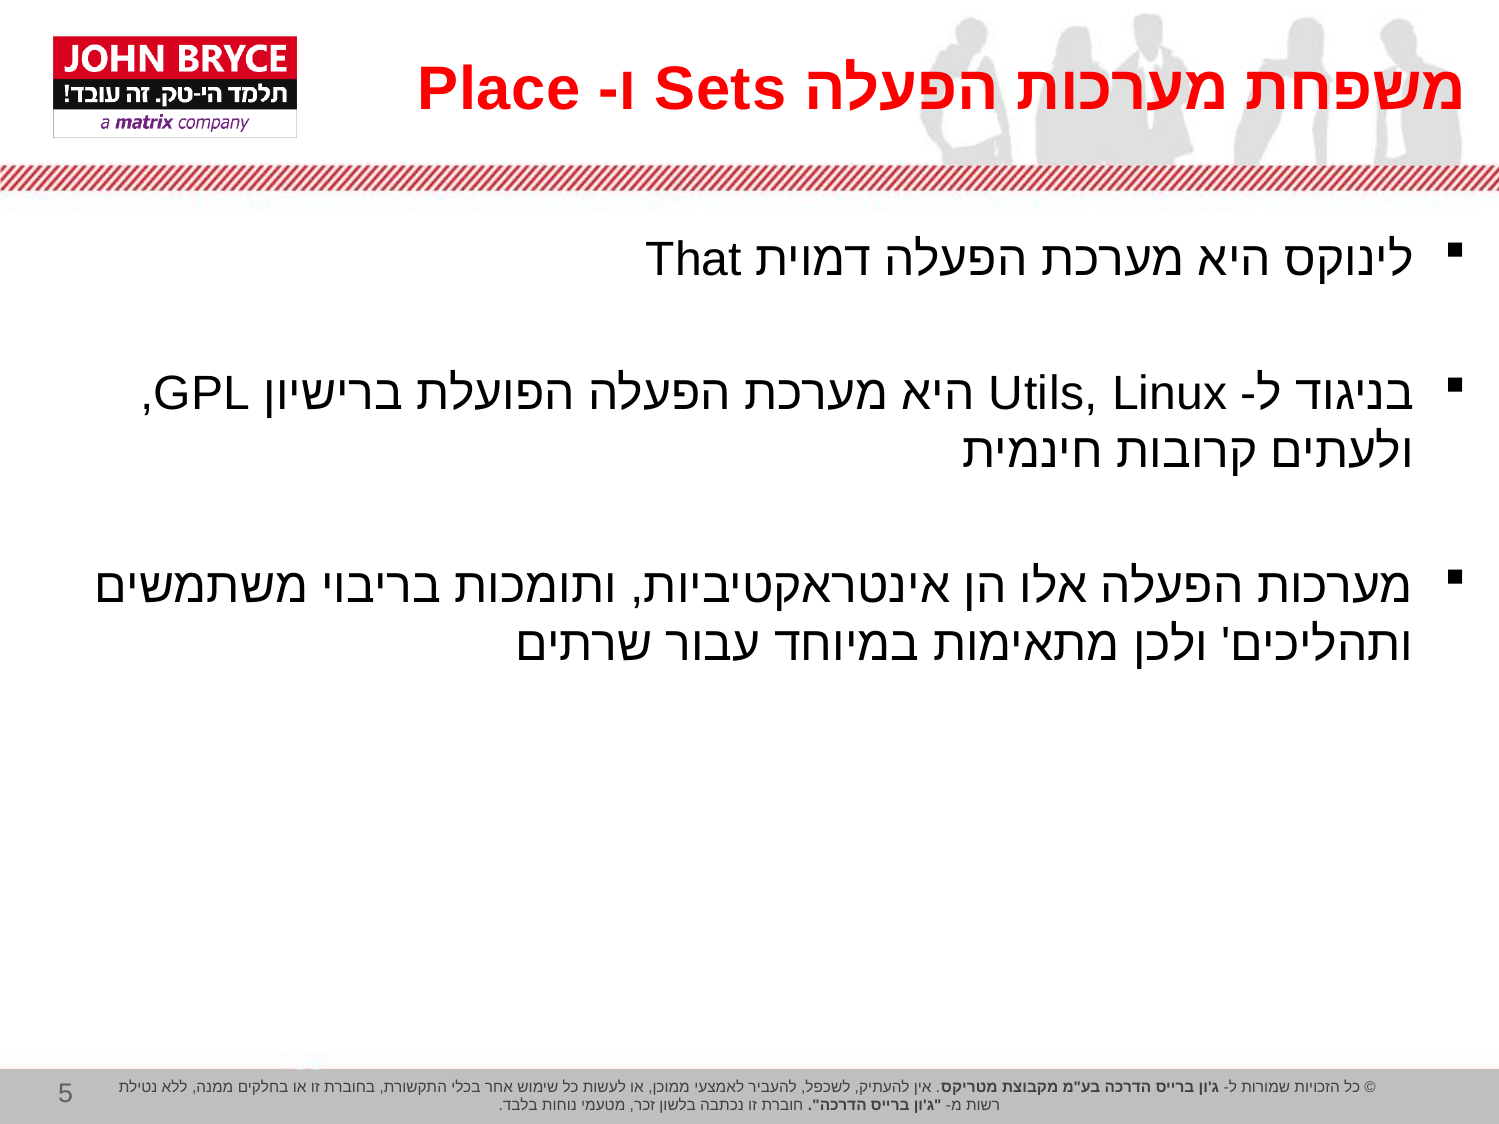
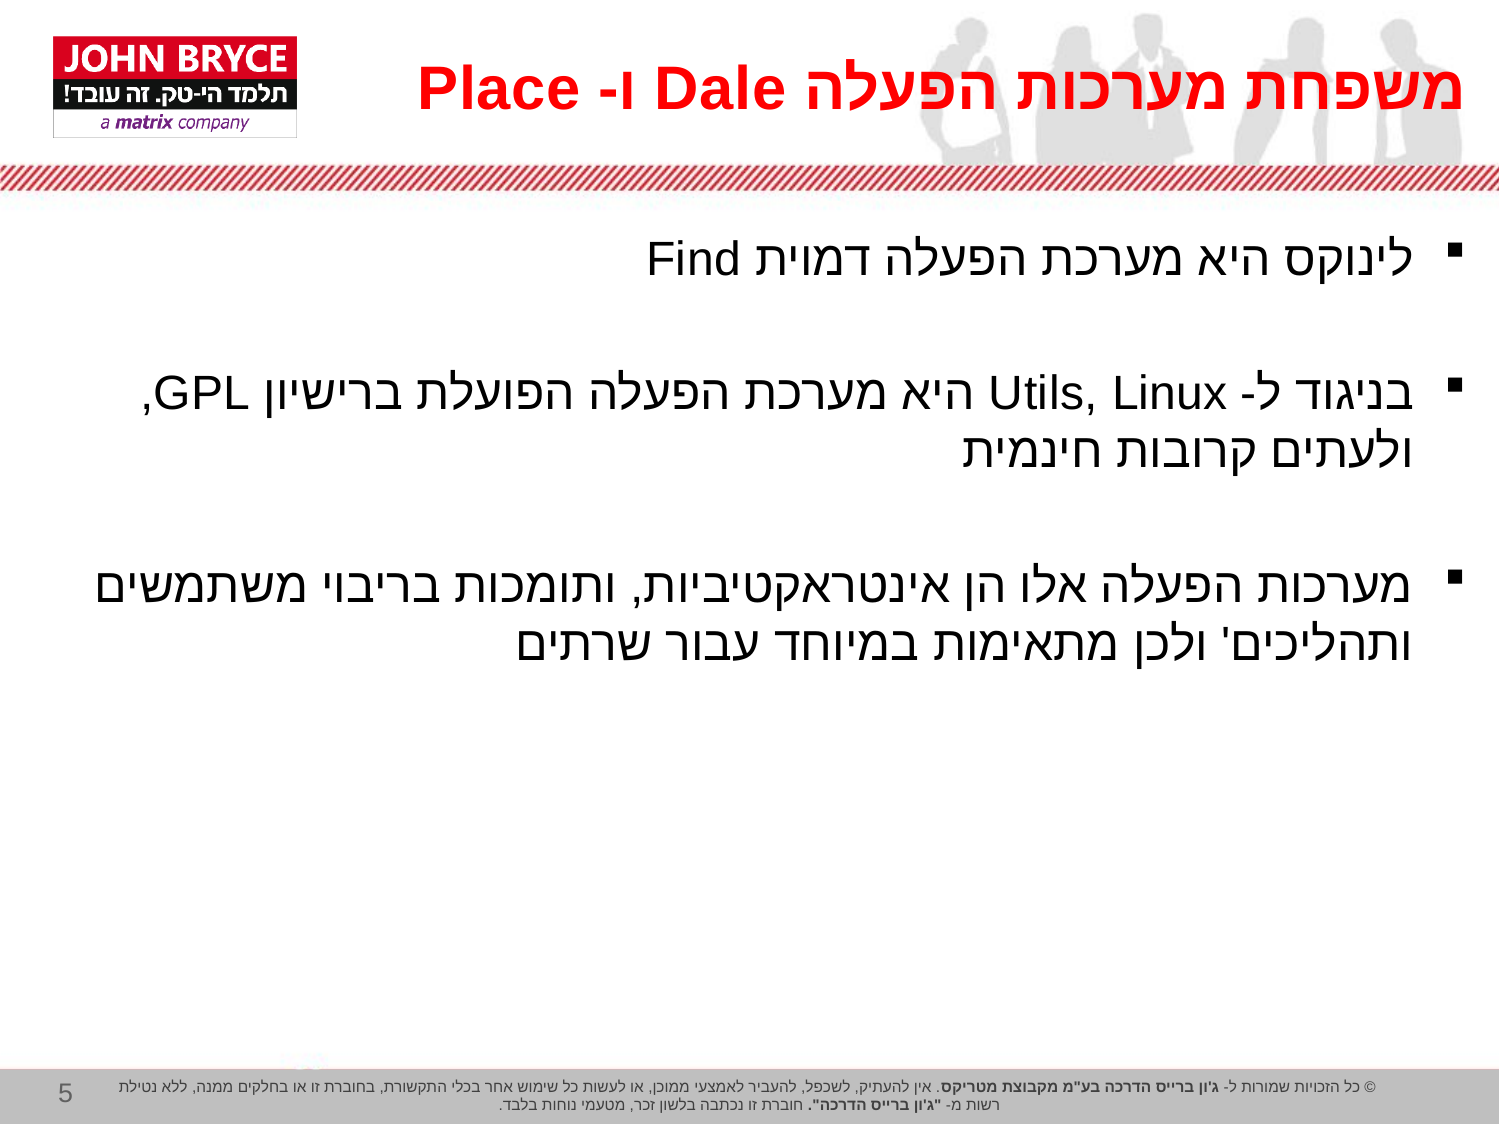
Sets: Sets -> Dale (720, 89)
That: That -> Find (694, 259)
